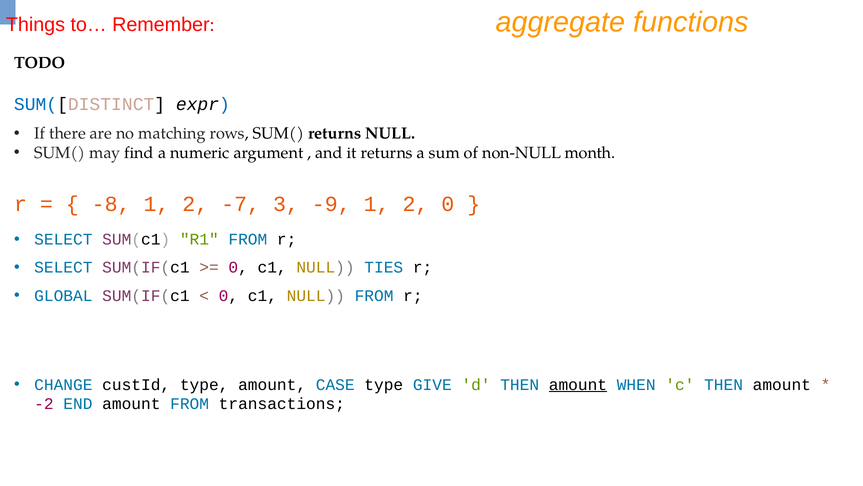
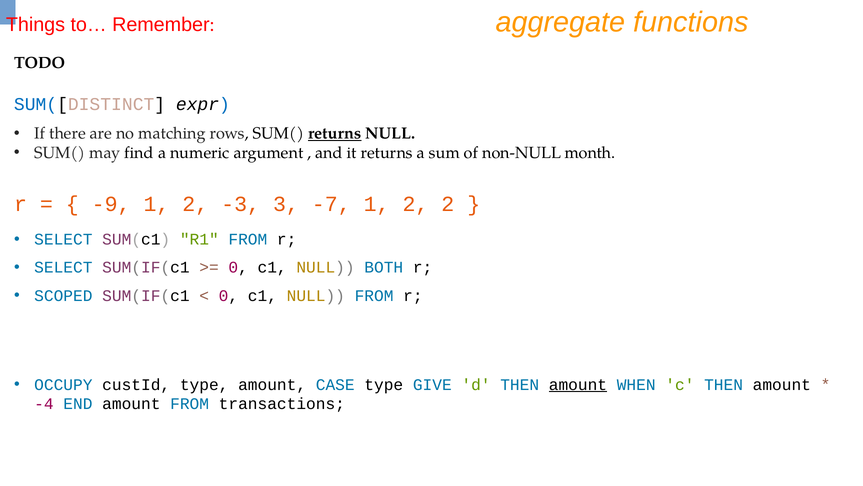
returns underline: none -> present (335, 133)
-8: -8 -> -9 (111, 204)
-7: -7 -> -3 (241, 204)
-9: -9 -> -7 (331, 204)
2 0: 0 -> 2 (448, 204)
TIES: TIES -> BOTH (384, 267)
GLOBAL: GLOBAL -> SCOPED (63, 295)
CHANGE: CHANGE -> OCCUPY (63, 384)
-2: -2 -> -4 (44, 404)
